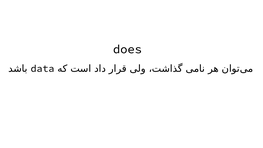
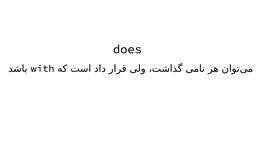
data: data -> with (42, 69)
